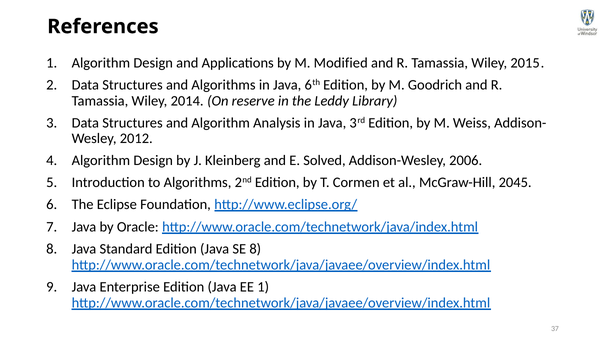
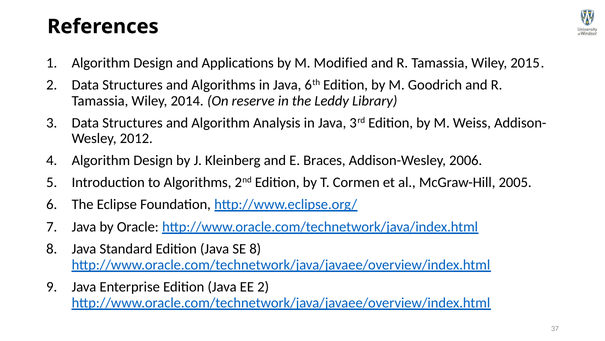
Solved: Solved -> Braces (324, 160)
2045: 2045 -> 2005 (515, 182)
EE 1: 1 -> 2 (263, 287)
